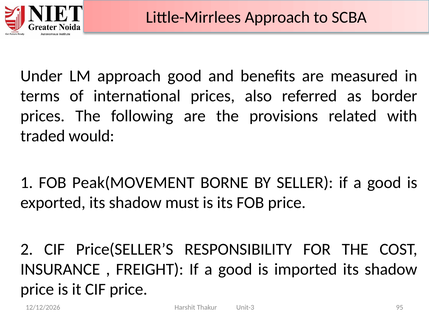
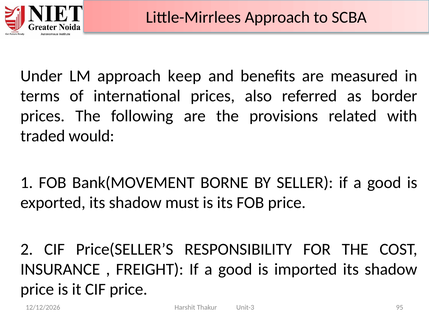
approach good: good -> keep (185, 76)
Peak(MOVEMENT: Peak(MOVEMENT -> Bank(MOVEMENT (133, 183)
